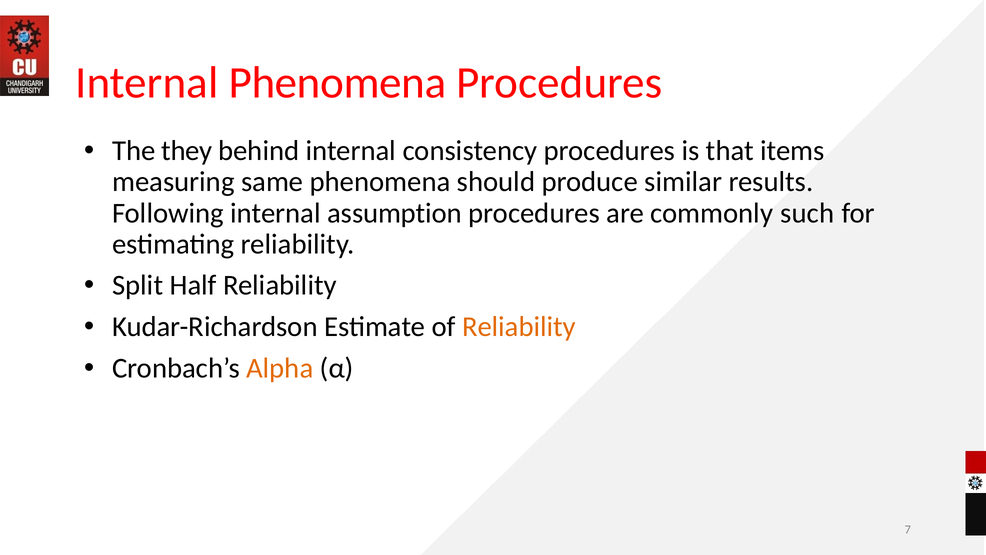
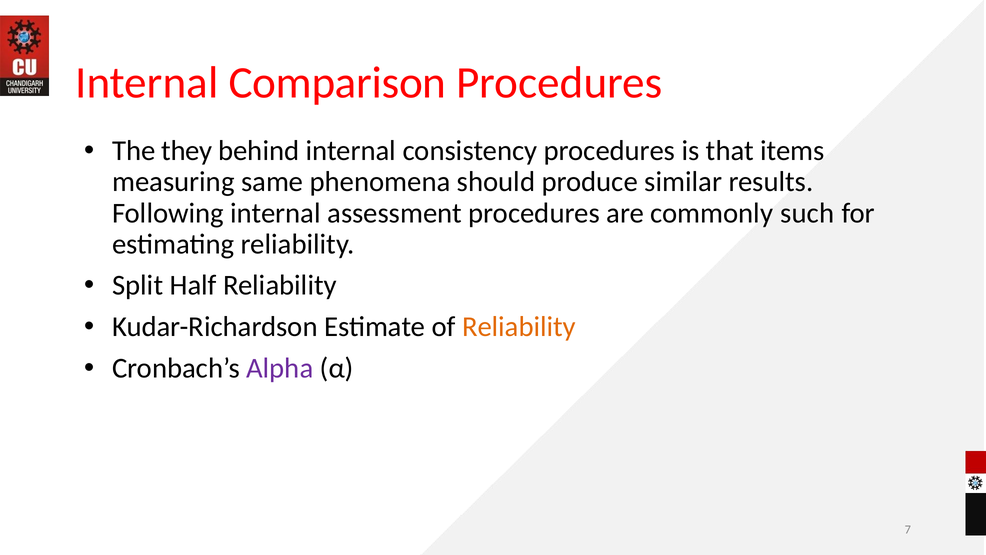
Internal Phenomena: Phenomena -> Comparison (337, 83)
assumption: assumption -> assessment (395, 213)
Alpha colour: orange -> purple (280, 368)
